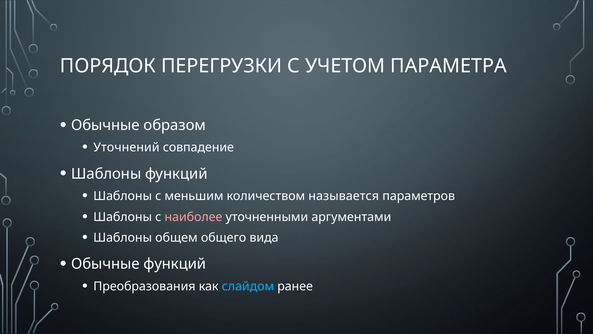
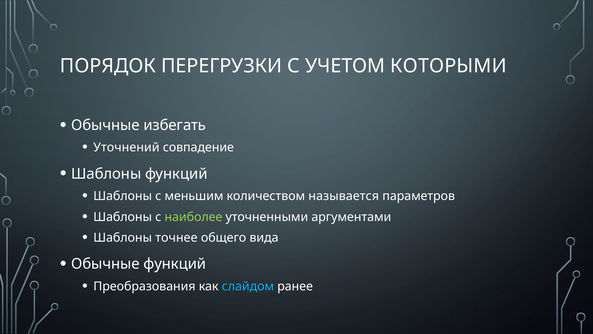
ПАРАМЕТРА: ПАРАМЕТРА -> КОТОРЫМИ (448, 66)
образом: образом -> избегать (175, 125)
наиболее colour: pink -> light green (193, 217)
общем: общем -> точнее (176, 238)
